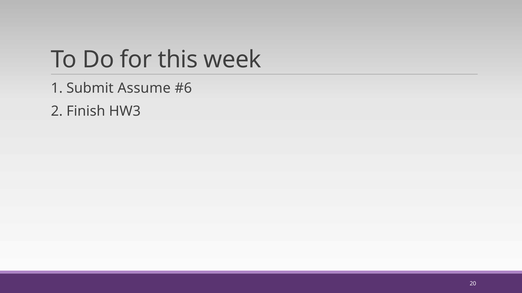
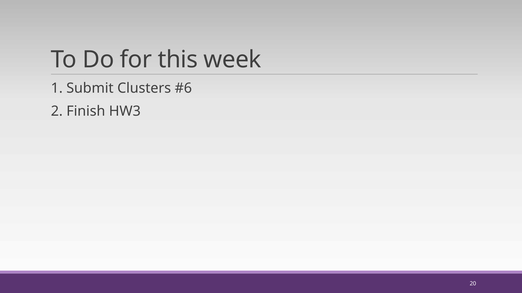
Assume: Assume -> Clusters (144, 89)
